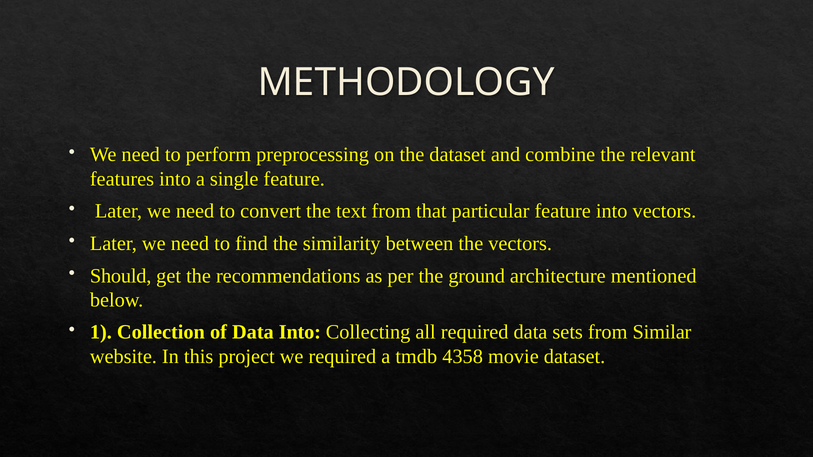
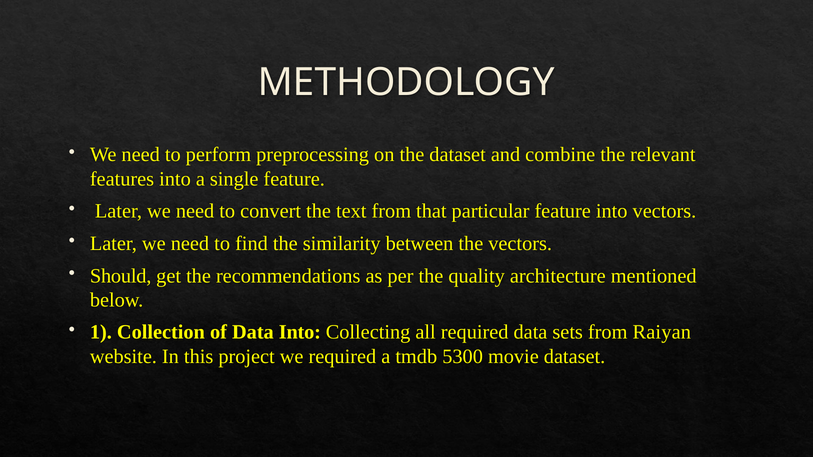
ground: ground -> quality (477, 276)
Similar: Similar -> Raiyan (662, 332)
4358: 4358 -> 5300 (463, 357)
